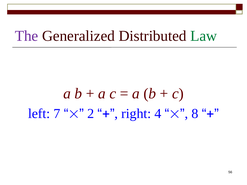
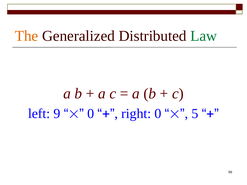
The colour: purple -> orange (27, 36)
7: 7 -> 9 (57, 114)
2: 2 -> 0 (91, 114)
right 4: 4 -> 0 (158, 114)
8: 8 -> 5 (195, 114)
